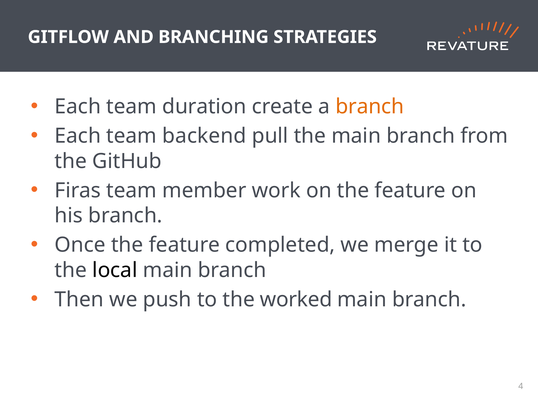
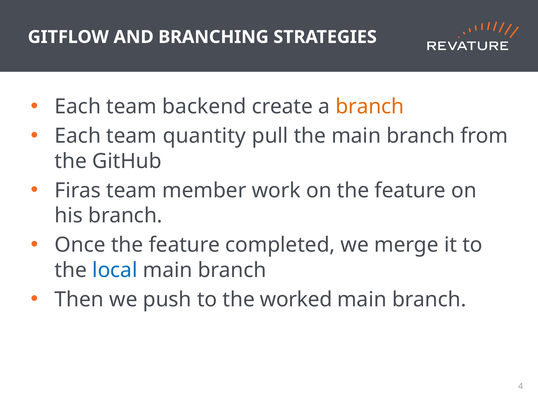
duration: duration -> backend (204, 107)
backend: backend -> quantity (204, 136)
local colour: black -> blue (115, 270)
